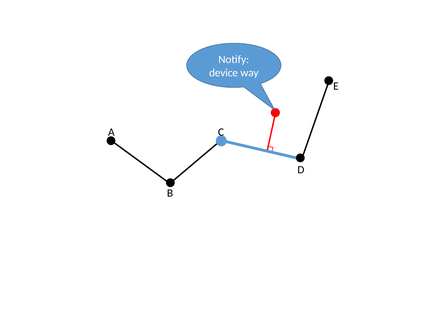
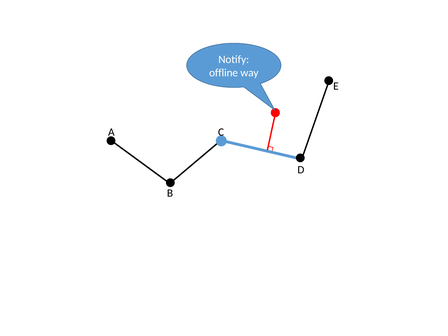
device: device -> offline (224, 73)
